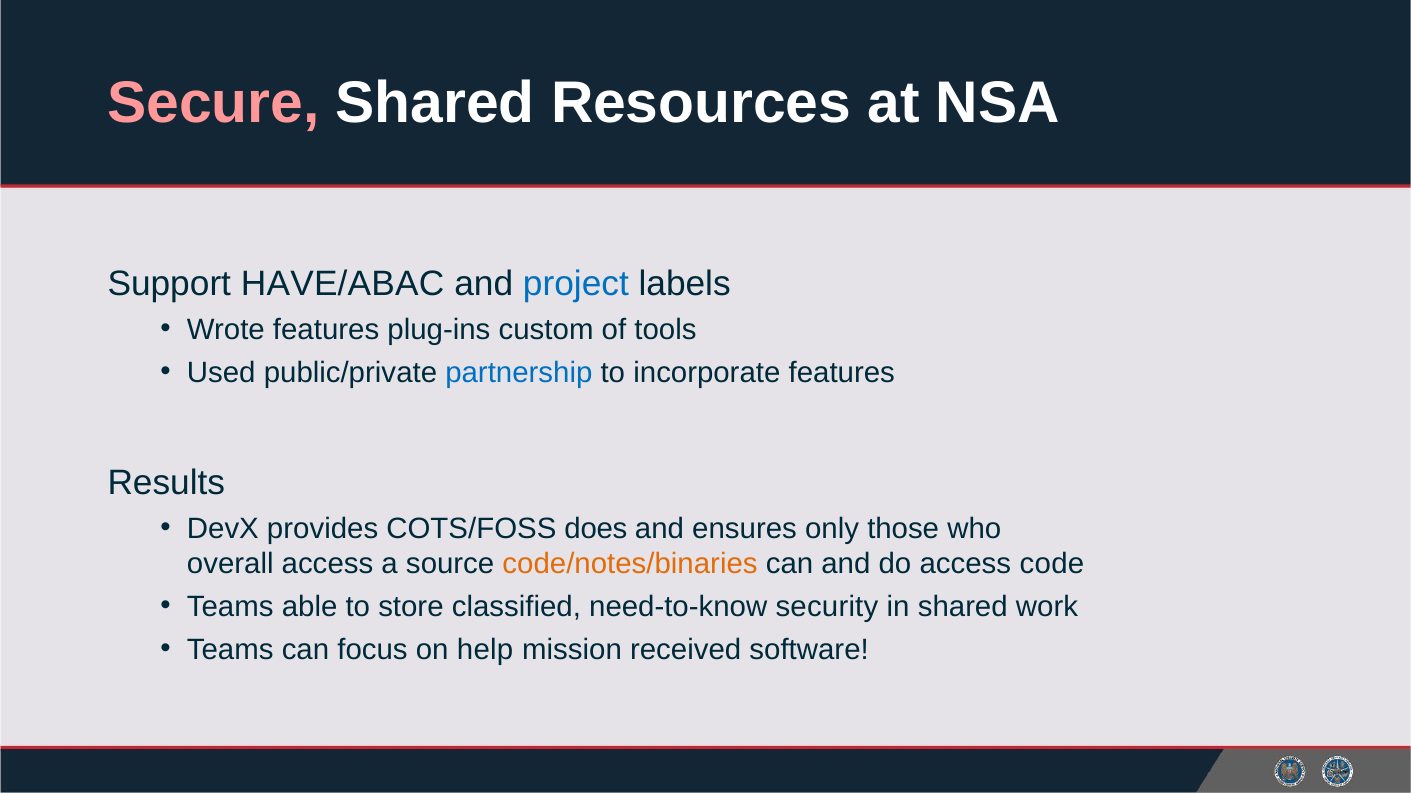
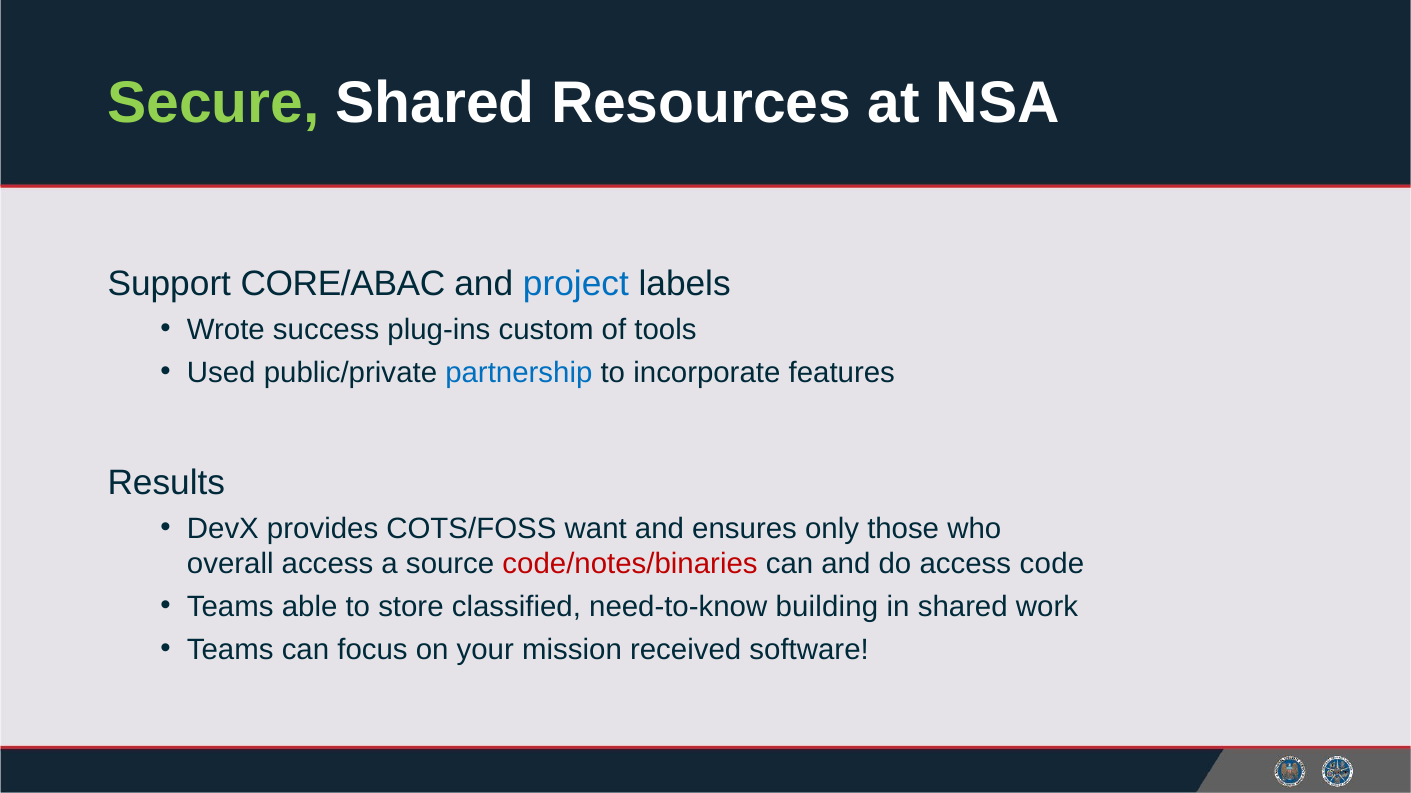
Secure colour: pink -> light green (213, 103)
HAVE/ABAC: HAVE/ABAC -> CORE/ABAC (343, 284)
Wrote features: features -> success (326, 330)
does: does -> want (596, 529)
code/notes/binaries colour: orange -> red (630, 565)
security: security -> building (827, 607)
help: help -> your (485, 650)
